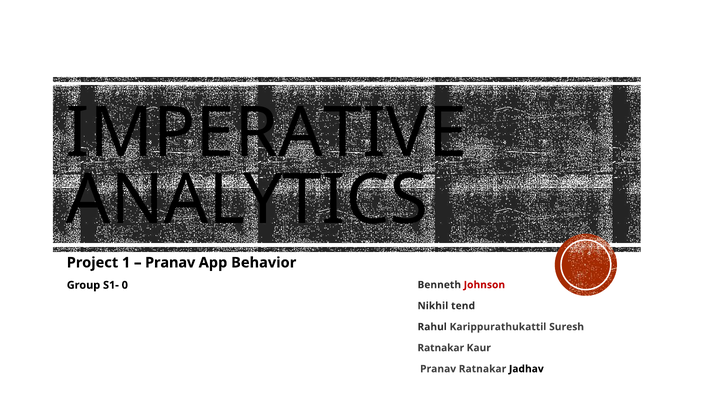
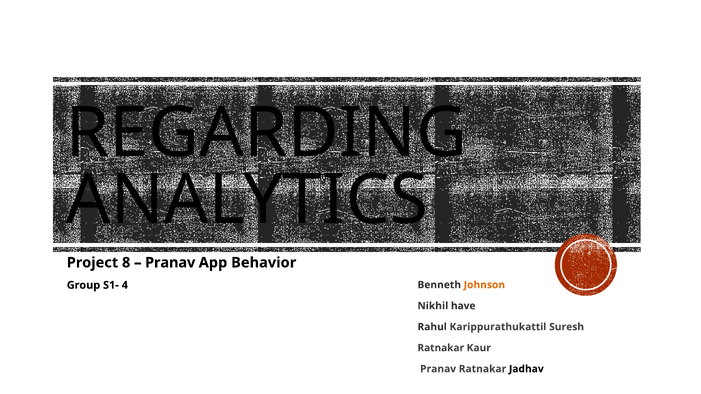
IMPERATIVE: IMPERATIVE -> REGARDING (266, 133)
1: 1 -> 8 (126, 263)
0: 0 -> 4 (125, 285)
Johnson colour: red -> orange (484, 285)
tend: tend -> have (463, 306)
